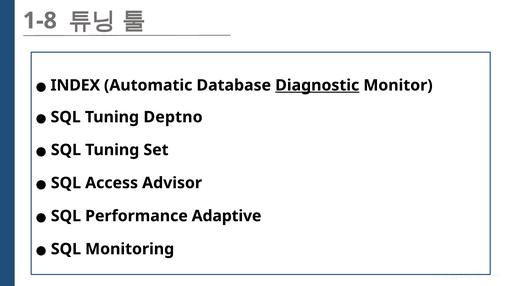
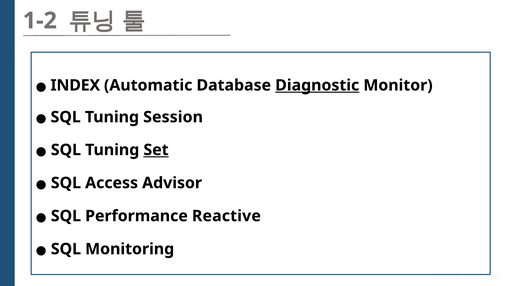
1-8: 1-8 -> 1-2 (40, 21)
Deptno: Deptno -> Session (173, 117)
Set underline: none -> present (156, 150)
Adaptive: Adaptive -> Reactive (226, 216)
